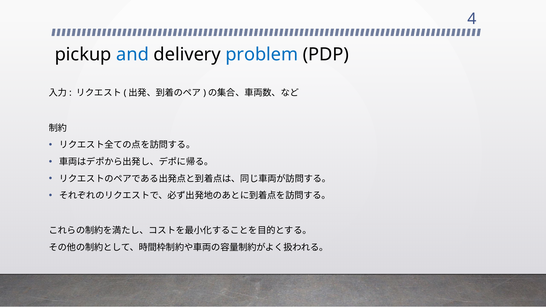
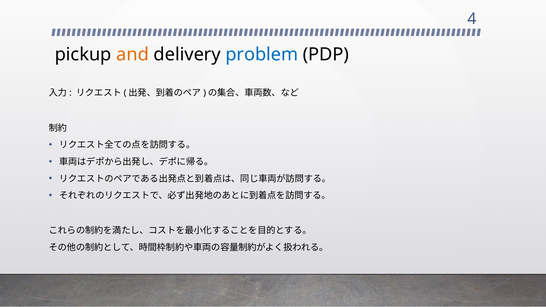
and colour: blue -> orange (133, 54)
